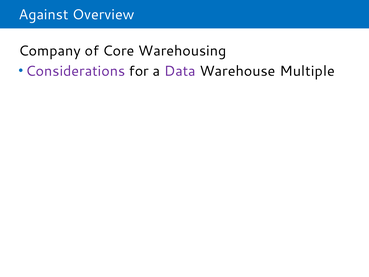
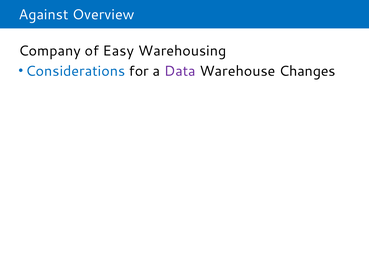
Core: Core -> Easy (118, 51)
Considerations colour: purple -> blue (75, 71)
Multiple: Multiple -> Changes (307, 71)
